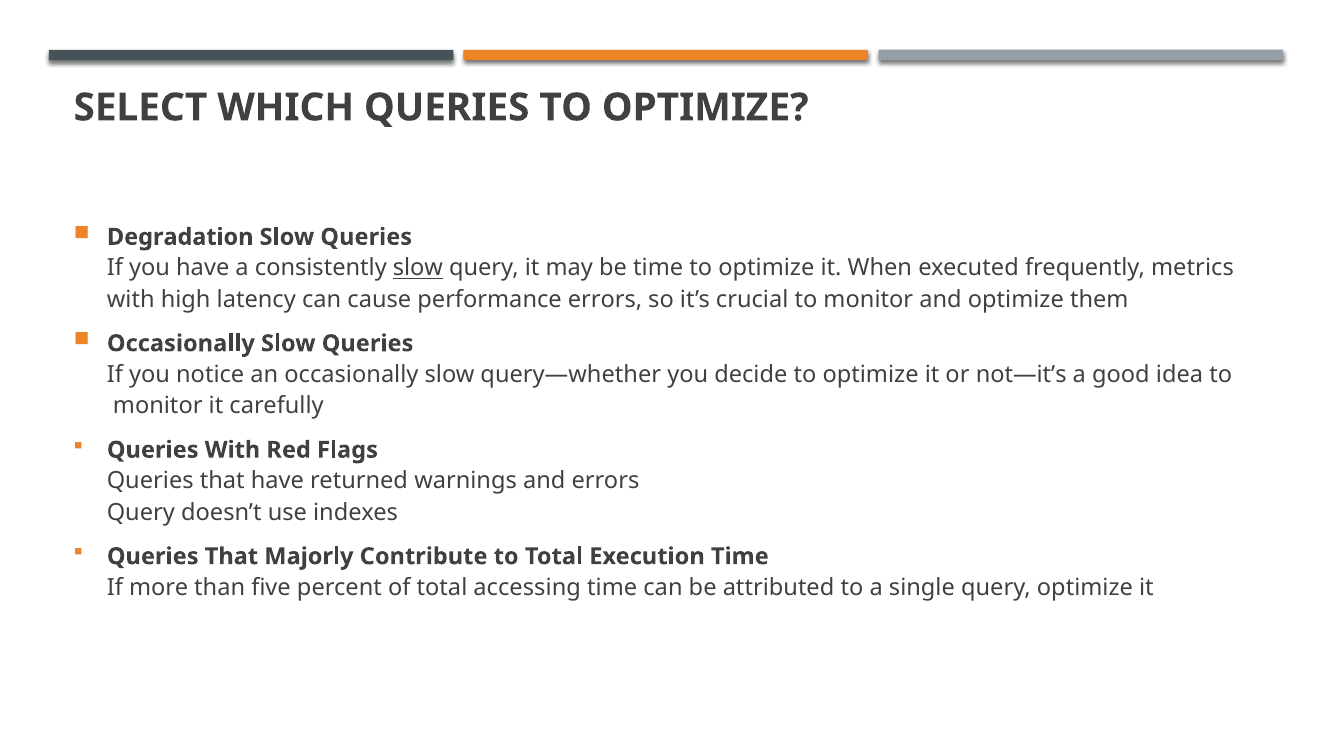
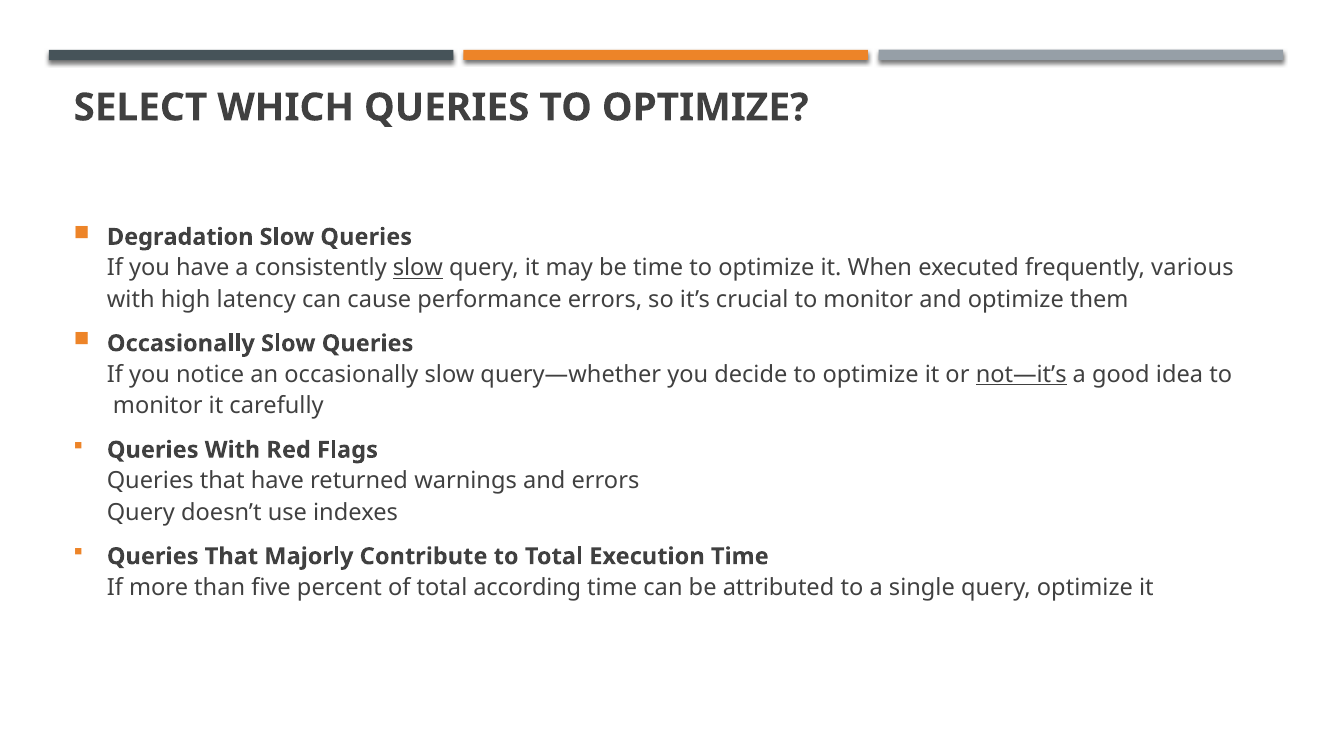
metrics: metrics -> various (1192, 268)
not—it’s underline: none -> present (1021, 375)
accessing: accessing -> according (527, 588)
